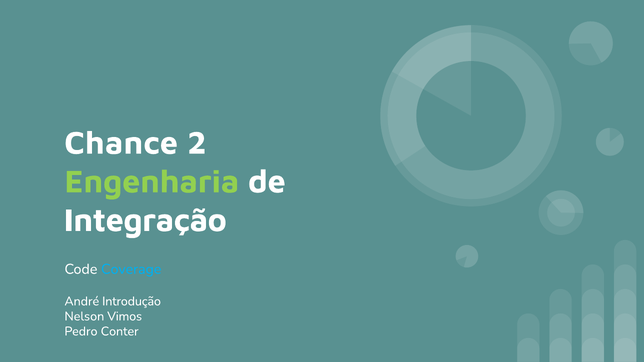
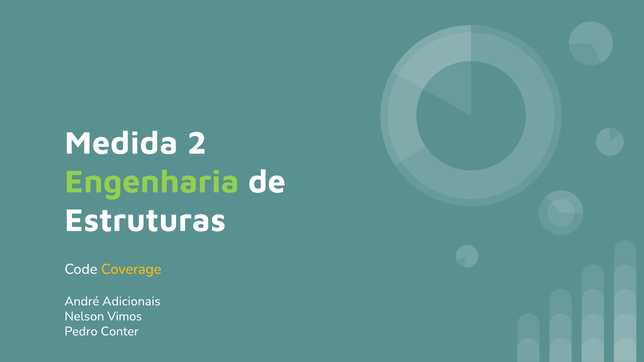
Chance: Chance -> Medida (121, 143)
Integração: Integração -> Estruturas (145, 221)
Coverage colour: light blue -> yellow (131, 269)
Introdução: Introdução -> Adicionais (131, 301)
